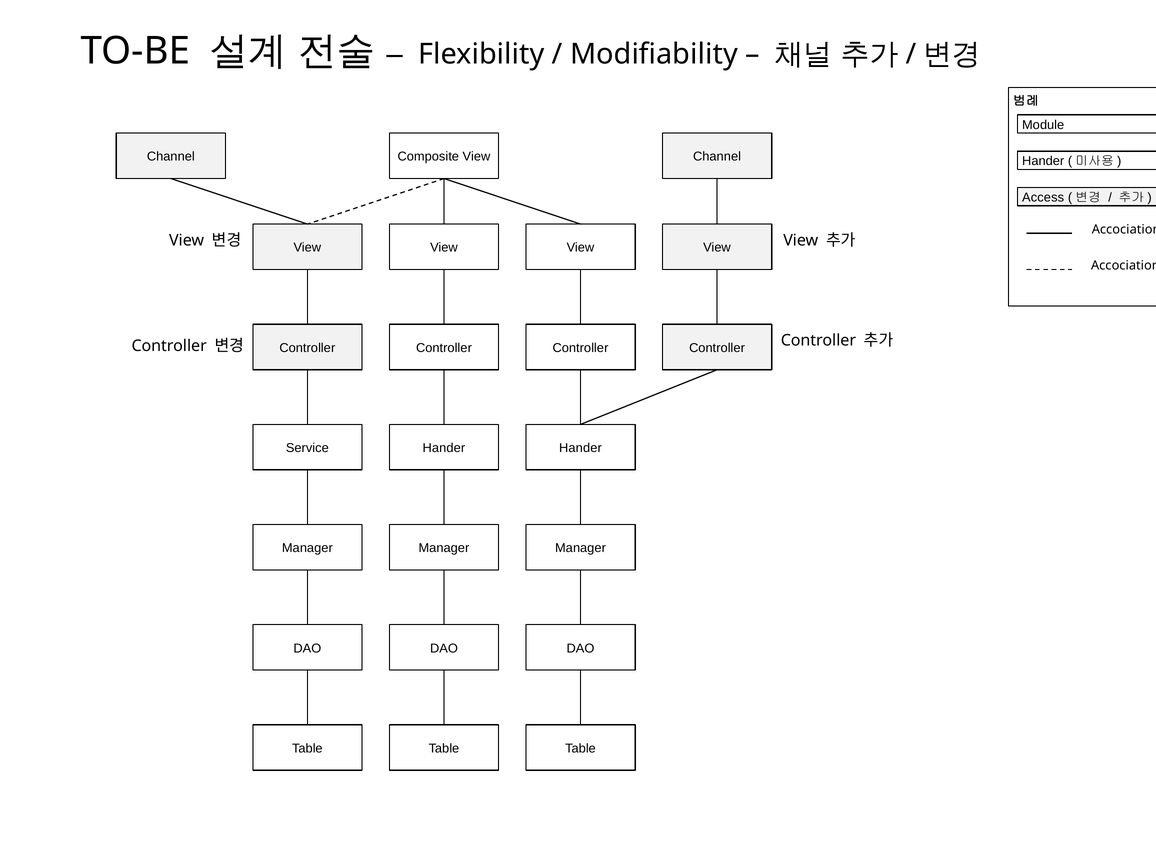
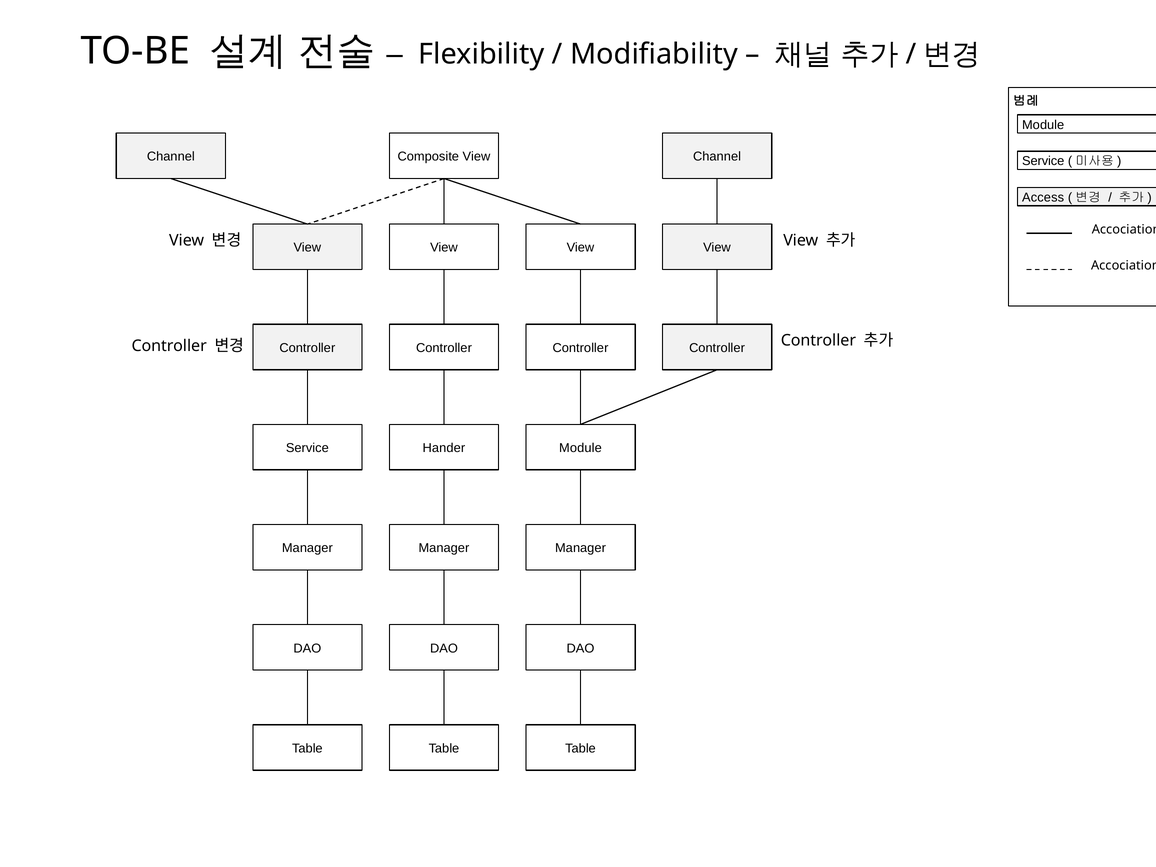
Hander: Hander -> Service (1043, 161)
Hander: Hander -> Module (580, 448)
